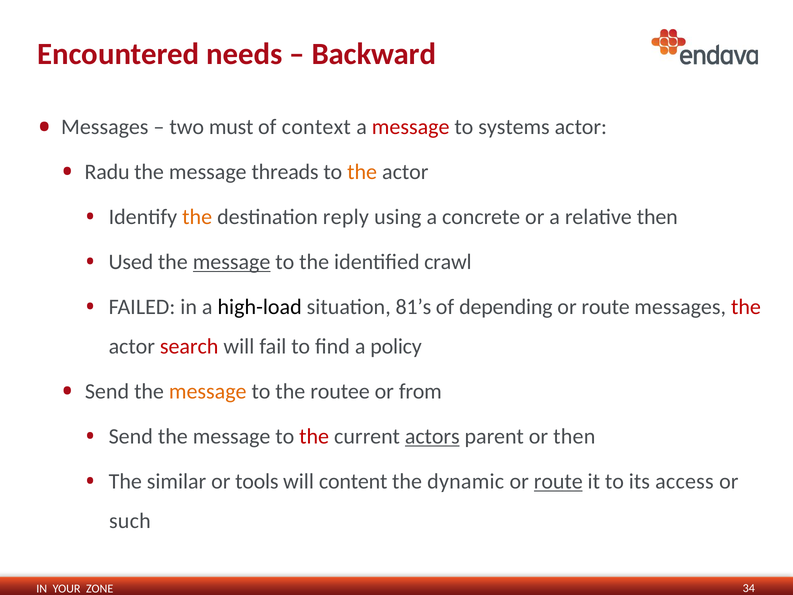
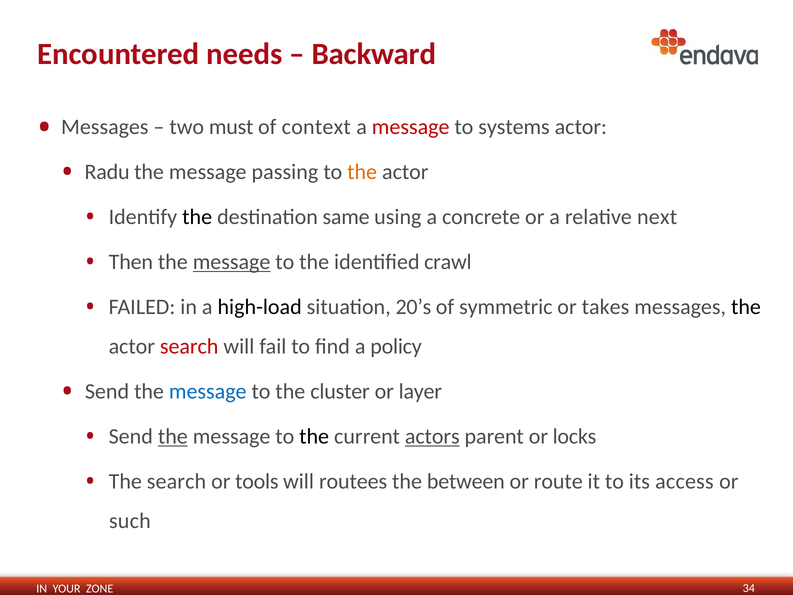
threads: threads -> passing (285, 172)
the colour: orange -> black (197, 217)
reply: reply -> same (346, 217)
relative then: then -> next (657, 217)
Used: Used -> Then (131, 262)
81’s: 81’s -> 20’s (413, 307)
depending: depending -> symmetric (506, 307)
route: route -> takes (606, 307)
the colour: red -> black (746, 307)
message colour: orange -> blue (208, 391)
routee: routee -> cluster (340, 391)
from: from -> layer (420, 391)
the underline: none -> present (173, 436)
the colour: red -> black (314, 436)
or then: then -> locks (575, 436)
The similar: similar -> search (176, 481)
content: content -> routees (353, 481)
dynamic: dynamic -> between (466, 481)
route underline: present -> none (558, 481)
